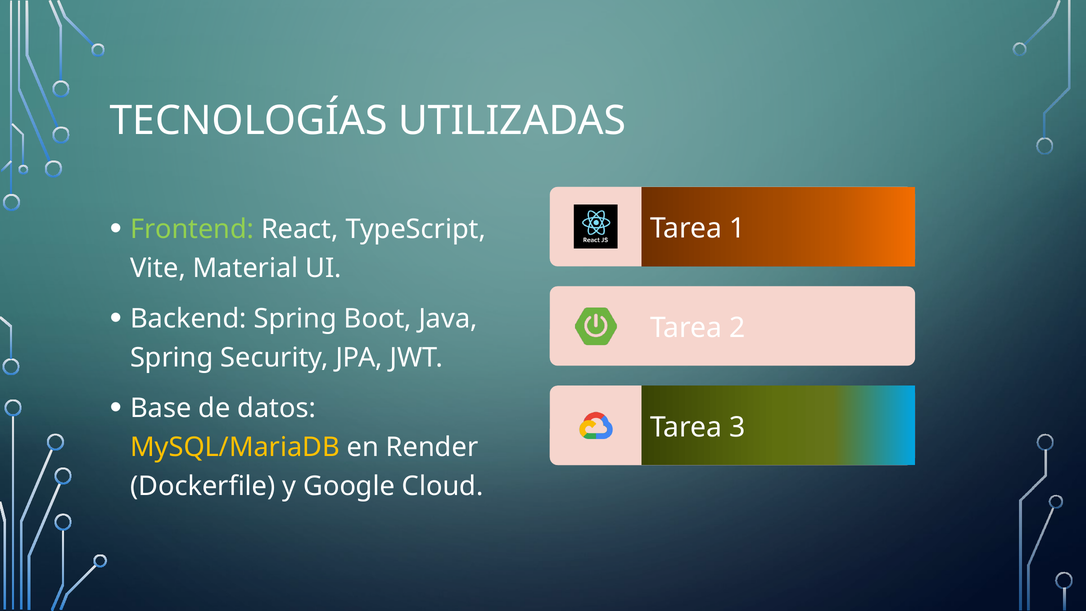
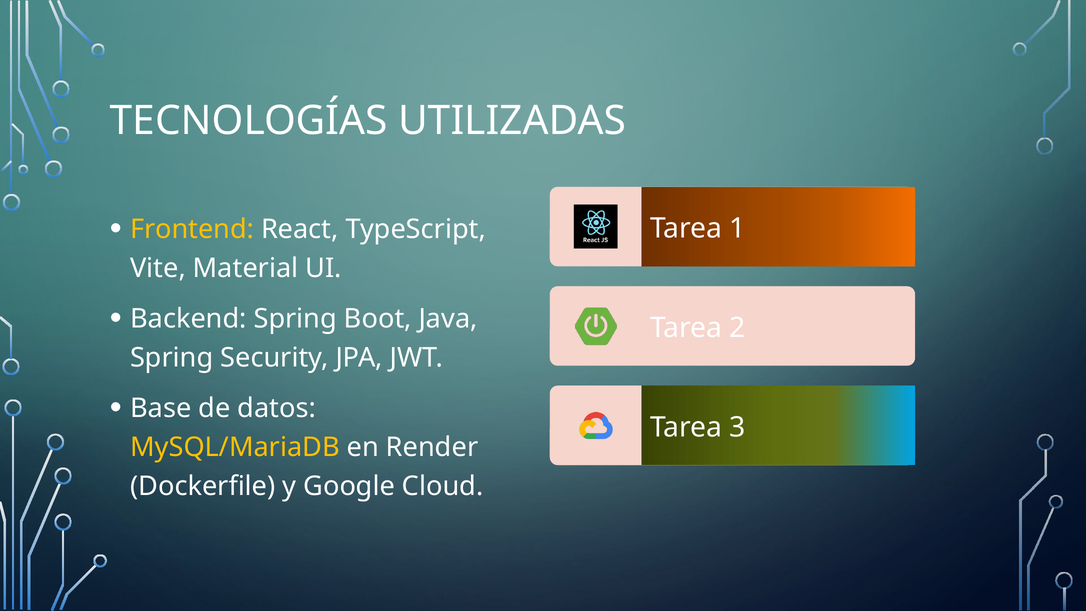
Frontend colour: light green -> yellow (192, 229)
